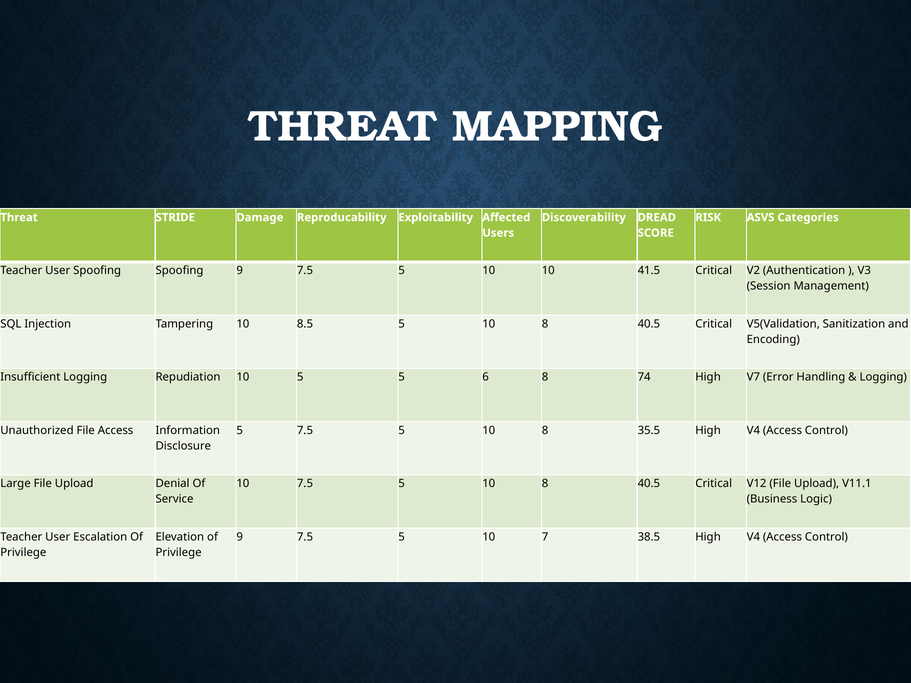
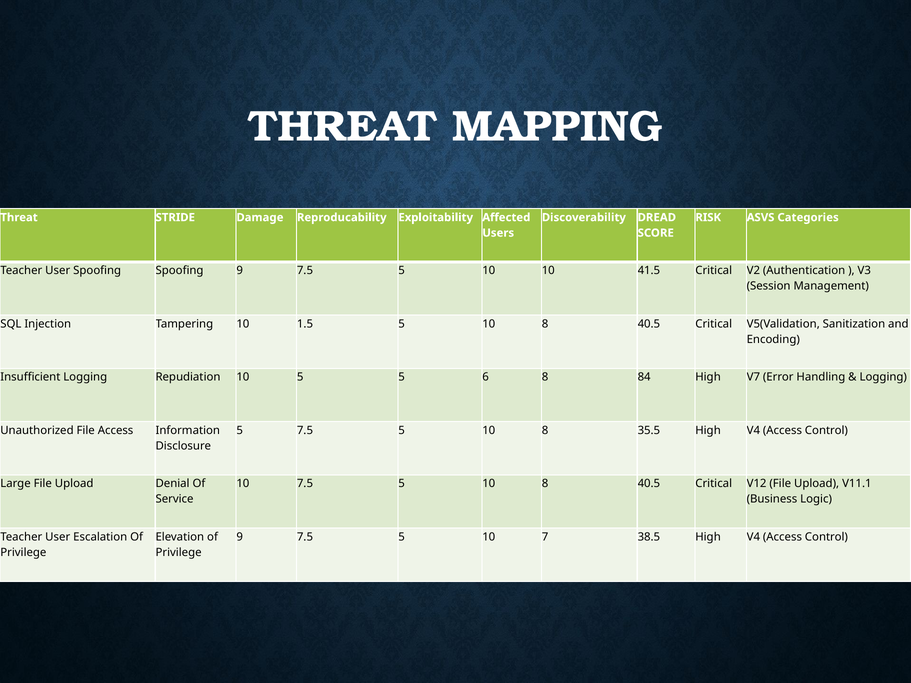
8.5: 8.5 -> 1.5 (305, 324)
74: 74 -> 84 (644, 377)
